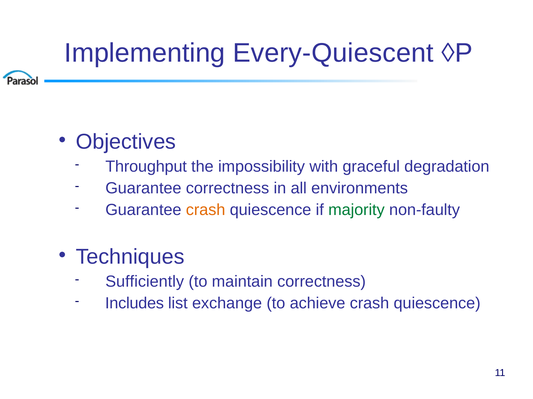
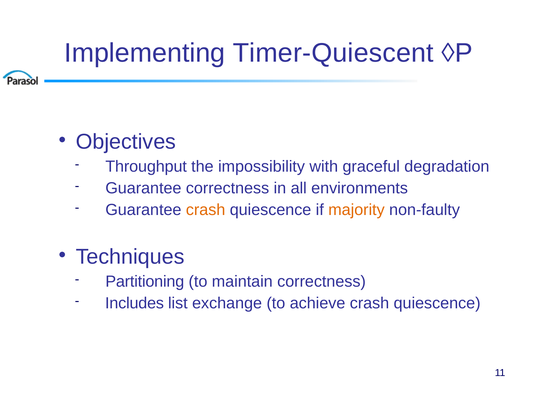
Every-Quiescent: Every-Quiescent -> Timer-Quiescent (333, 53)
majority colour: green -> orange (356, 210)
Sufficiently: Sufficiently -> Partitioning (145, 282)
